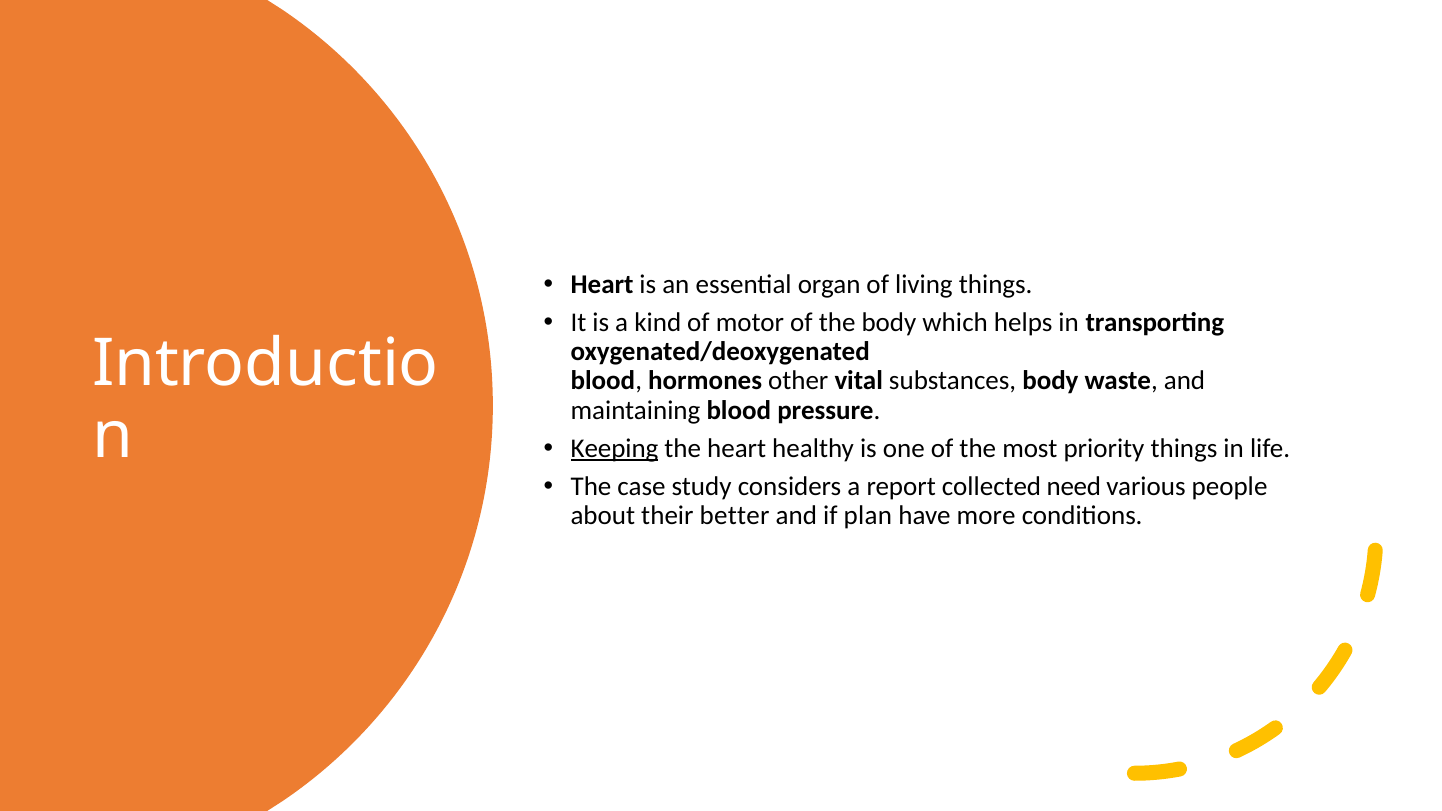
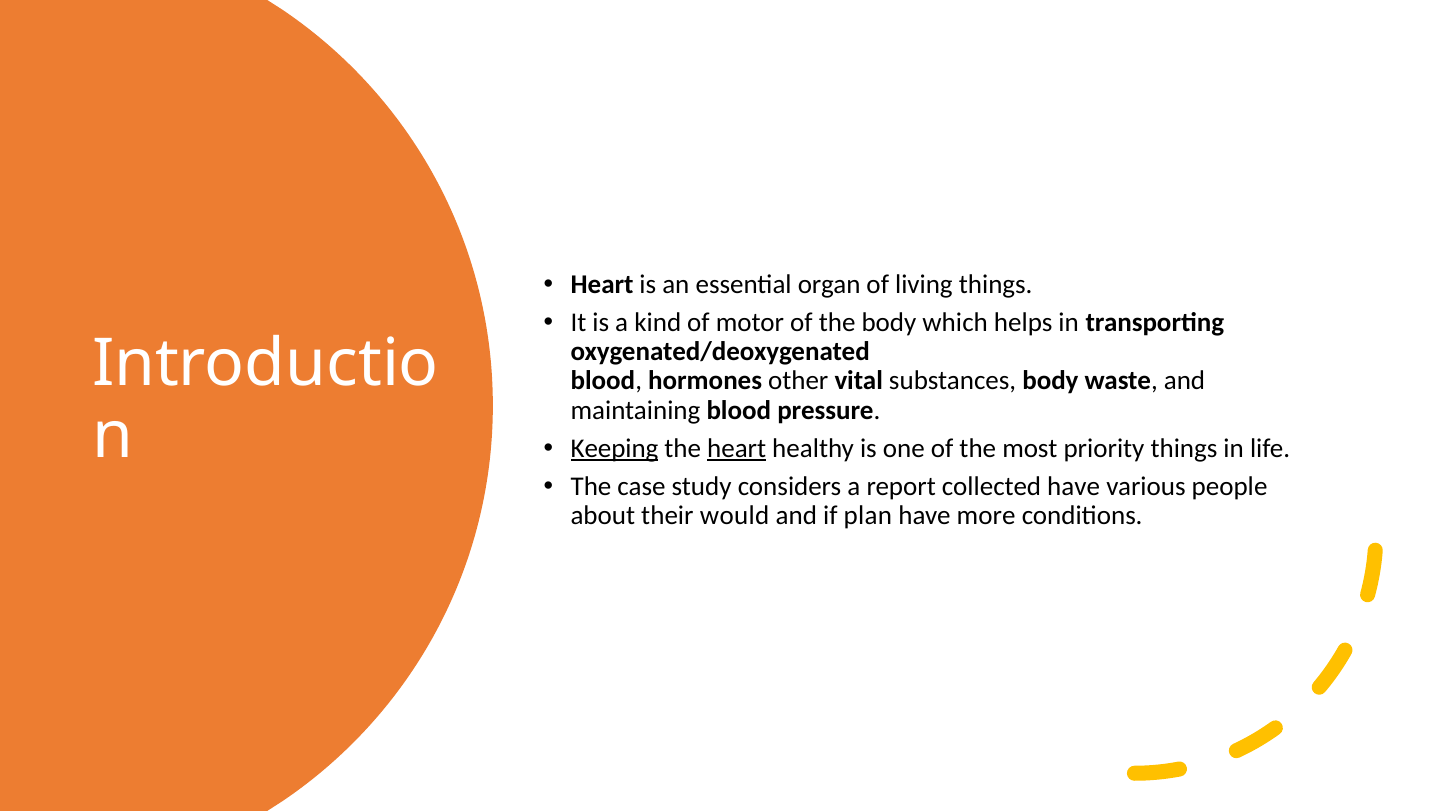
heart underline: none -> present (737, 448)
collected need: need -> have (1074, 487)
better: better -> would (735, 516)
